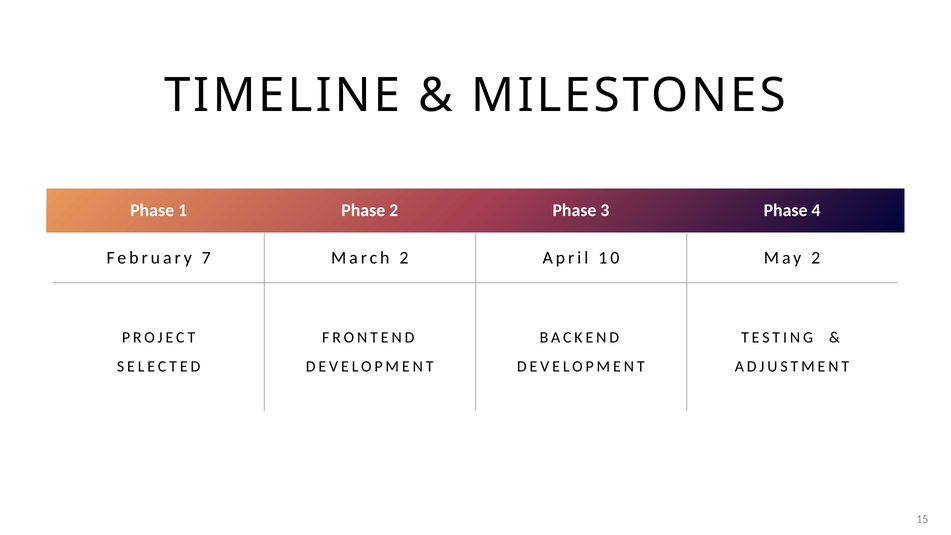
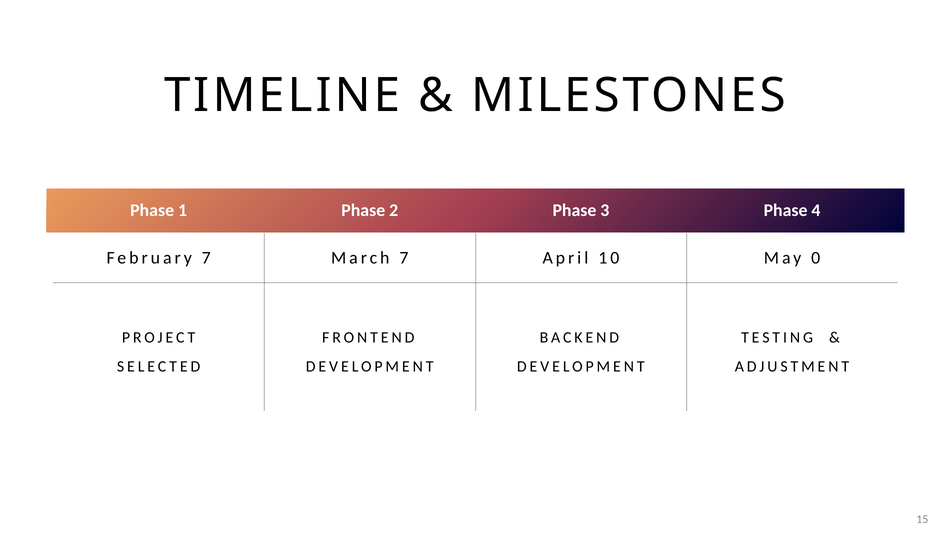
March 2: 2 -> 7 (404, 258)
May 2: 2 -> 0 (816, 258)
